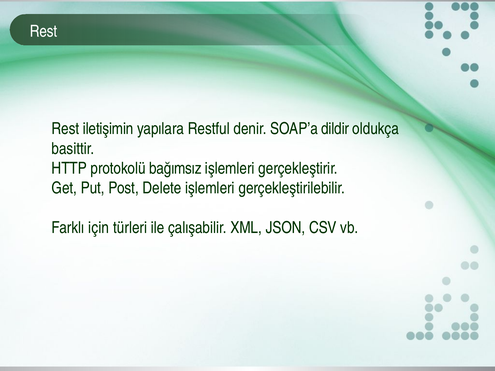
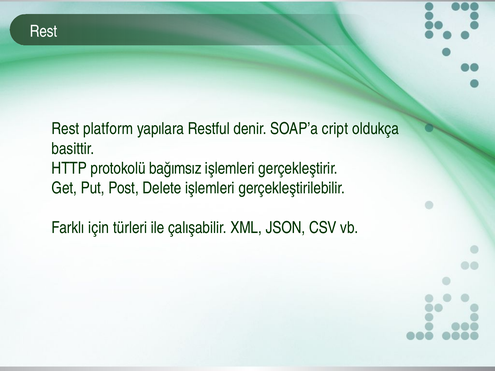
iletişimin: iletişimin -> platform (108, 129)
dildir: dildir -> cript (335, 129)
